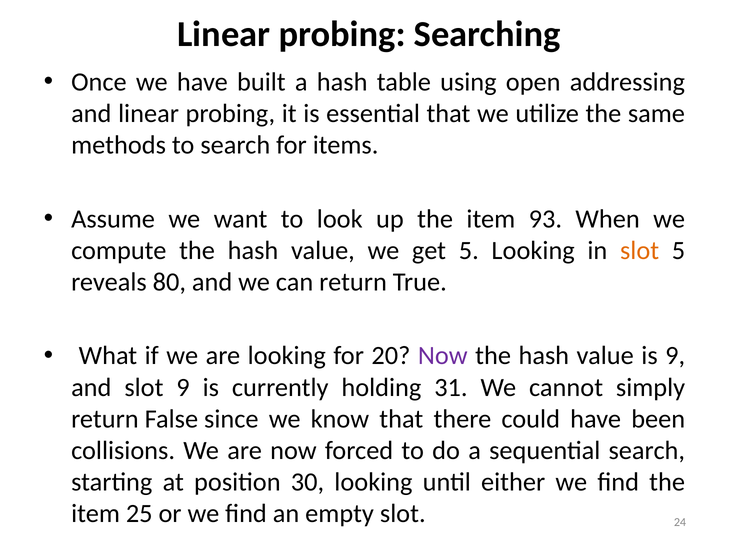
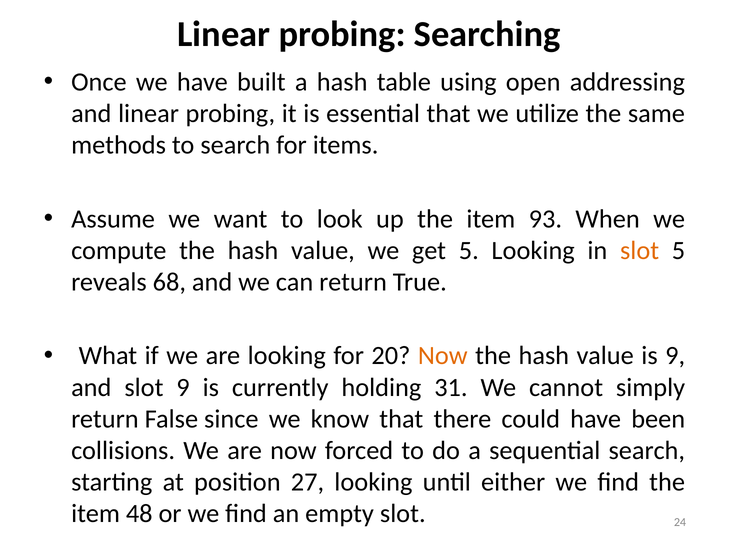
80: 80 -> 68 (169, 282)
Now colour: purple -> orange (443, 356)
30: 30 -> 27 (307, 483)
25: 25 -> 48 (139, 514)
